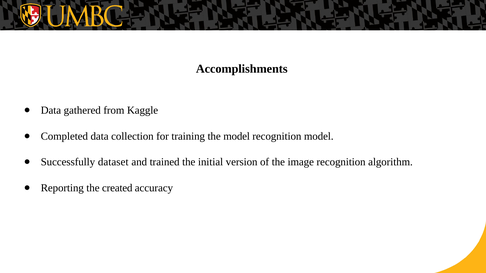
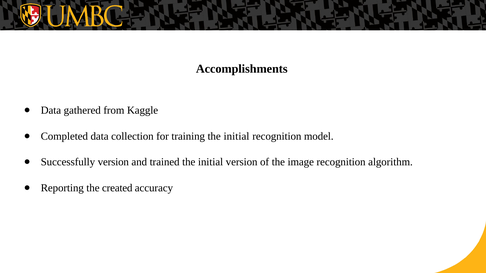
training the model: model -> initial (237, 136)
Successfully dataset: dataset -> version (113, 162)
